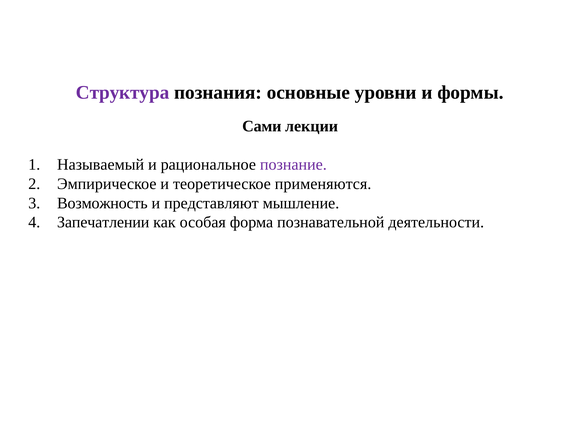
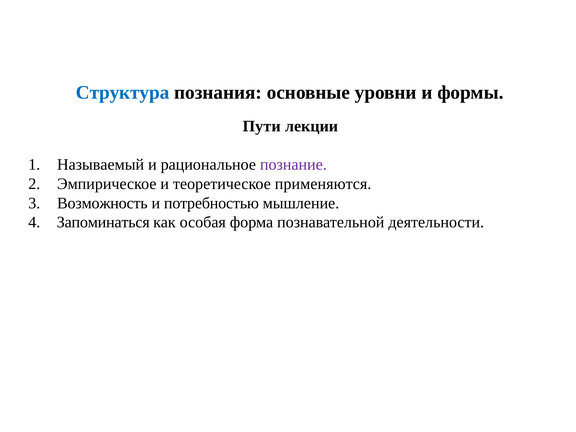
Структура colour: purple -> blue (123, 93)
Сами: Сами -> Пути (262, 126)
представляют: представляют -> потребностью (211, 203)
Запечатлении: Запечатлении -> Запоминаться (103, 222)
